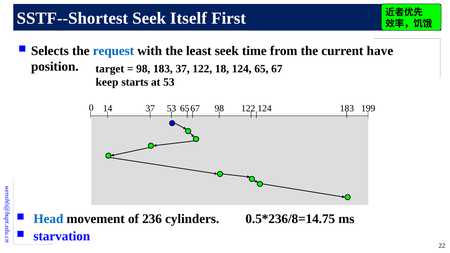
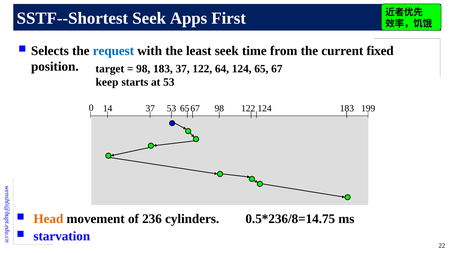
Itself: Itself -> Apps (189, 18)
have: have -> fixed (380, 51)
18: 18 -> 64 (222, 69)
Head colour: blue -> orange (48, 219)
